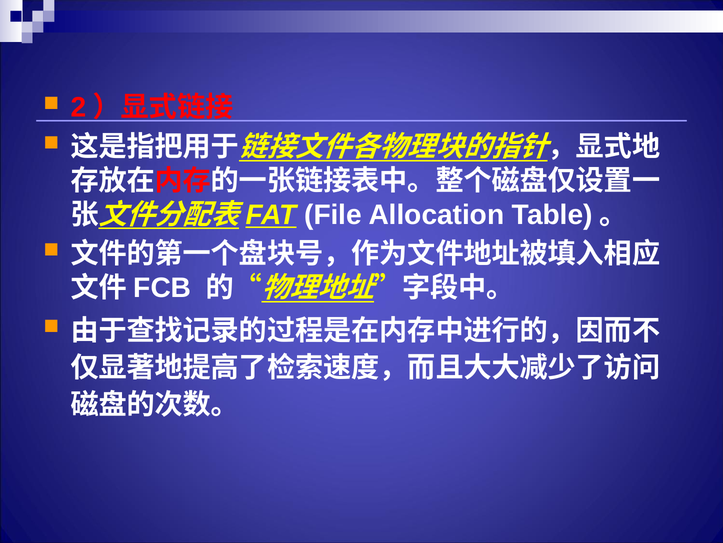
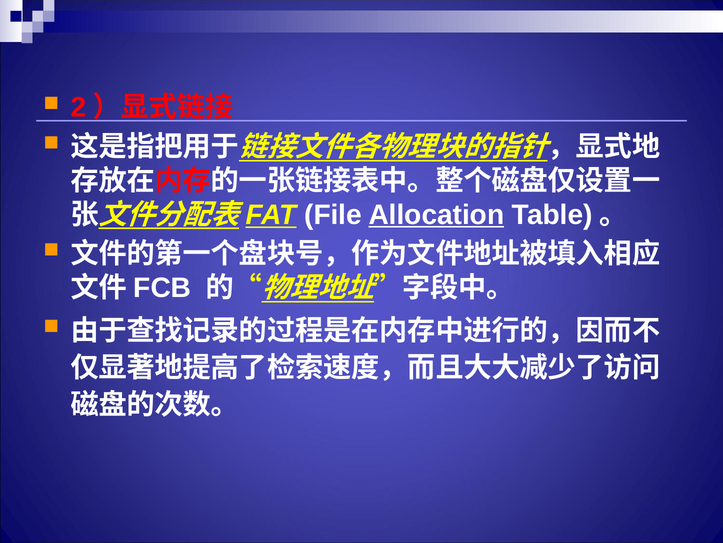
Allocation underline: none -> present (436, 214)
